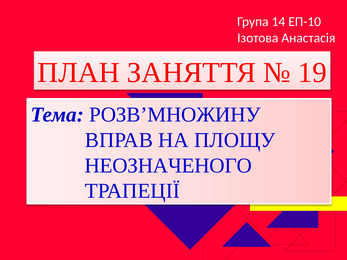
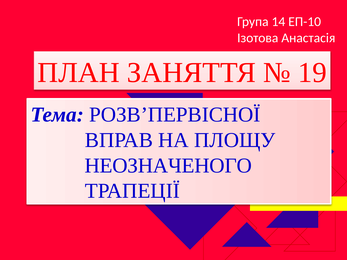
РОЗВ’МНОЖИНУ: РОЗВ’МНОЖИНУ -> РОЗВ’ПЕРВІСНОЇ (175, 115)
